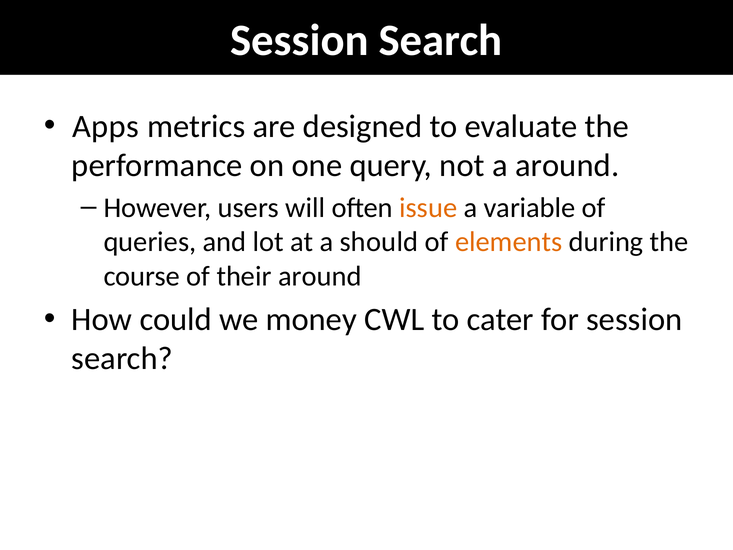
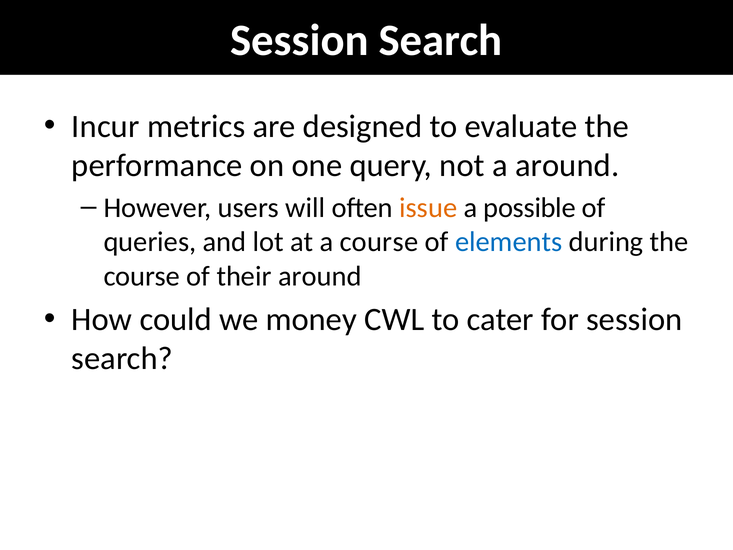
Apps: Apps -> Incur (106, 126)
variable: variable -> possible (530, 208)
a should: should -> course (379, 242)
elements colour: orange -> blue (509, 242)
